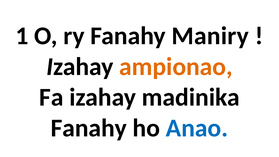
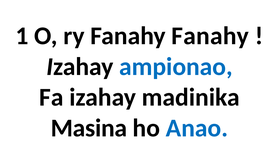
Fanahy Maniry: Maniry -> Fanahy (210, 36)
ampionao colour: orange -> blue (176, 67)
Fanahy: Fanahy -> Masina (89, 128)
